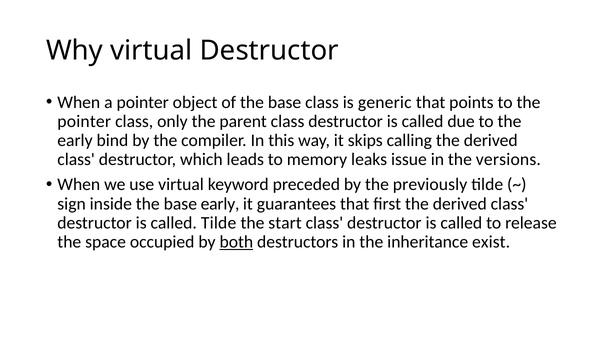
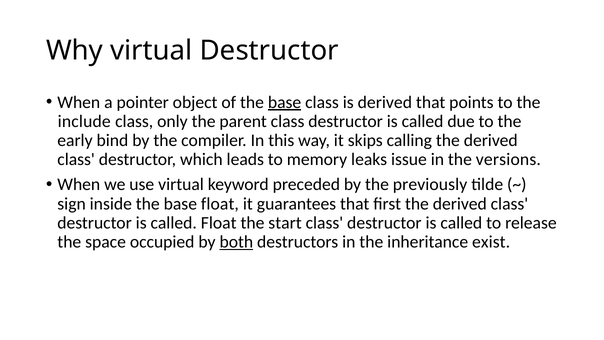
base underline: none -> present (285, 102)
is generic: generic -> derived (385, 102)
pointer: pointer -> include (84, 121)
base early: early -> float (220, 204)
called Tilde: Tilde -> Float (219, 223)
